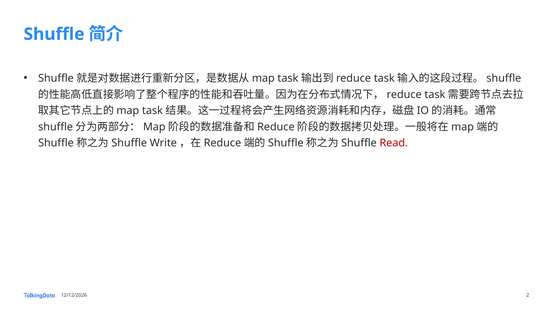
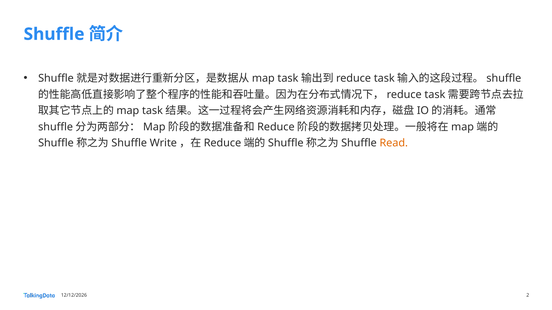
Read colour: red -> orange (394, 143)
